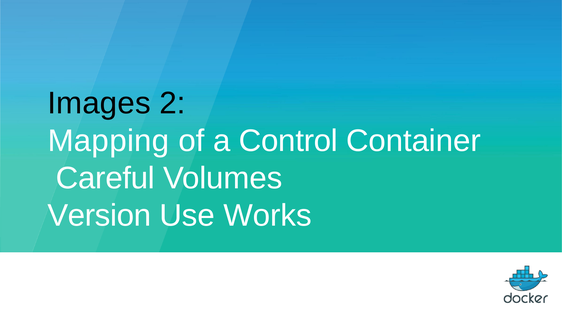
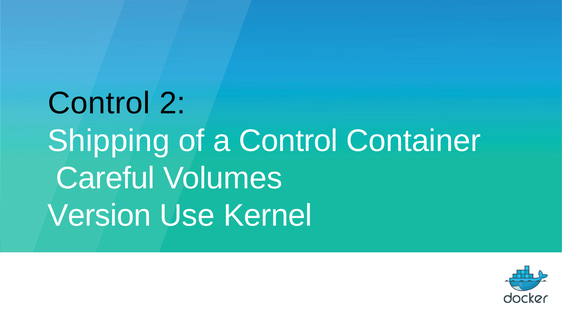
Images: Images -> Control (99, 103)
Mapping: Mapping -> Shipping (109, 141)
Works: Works -> Kernel (268, 216)
